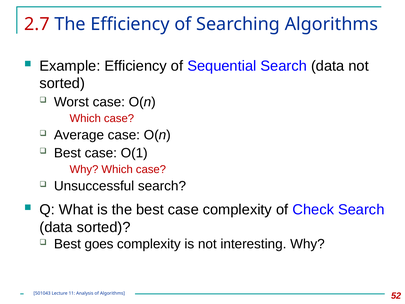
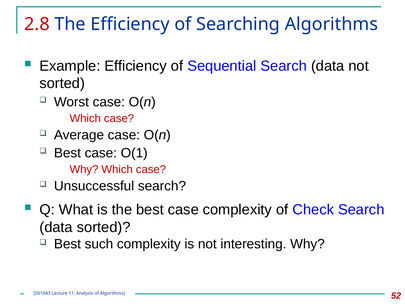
2.7: 2.7 -> 2.8 (37, 24)
goes: goes -> such (99, 244)
